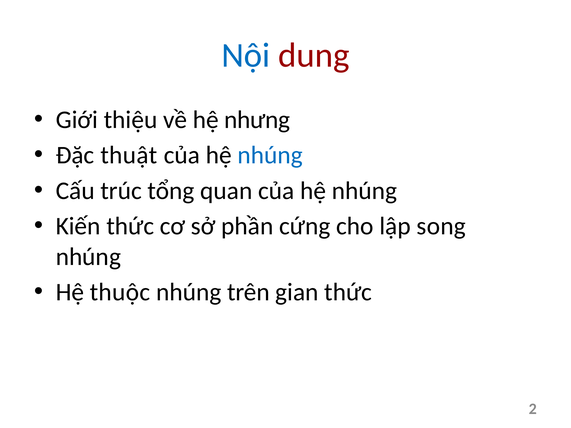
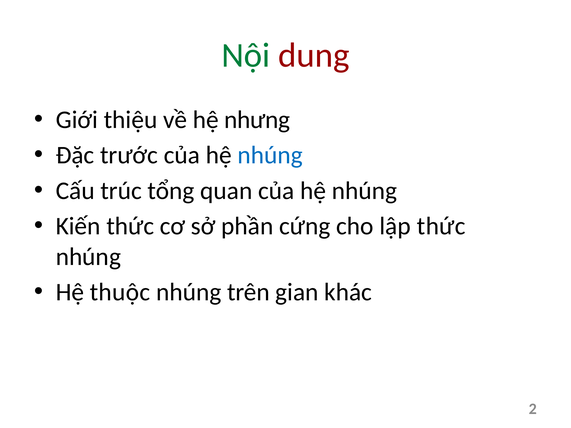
Nội colour: blue -> green (246, 55)
thuật: thuật -> trước (129, 155)
lập song: song -> thức (441, 226)
gian thức: thức -> khác (348, 292)
